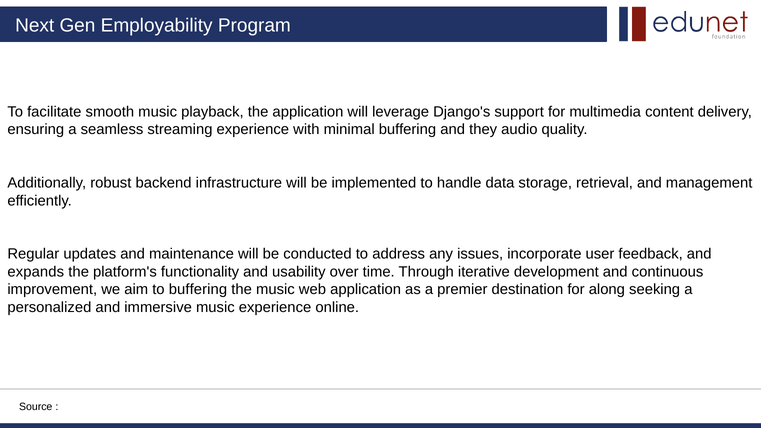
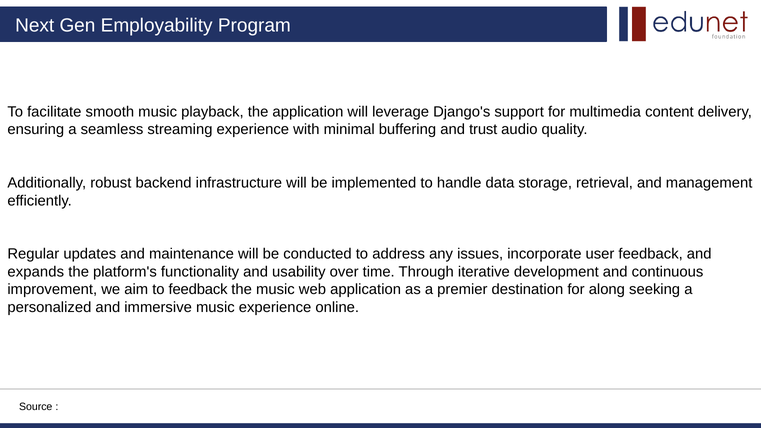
they: they -> trust (483, 130)
to buffering: buffering -> feedback (198, 290)
